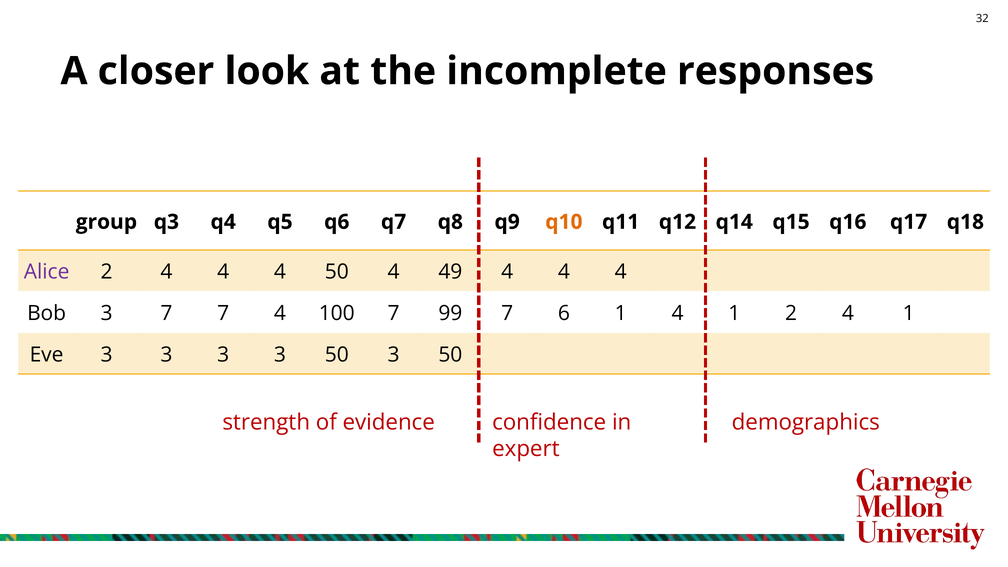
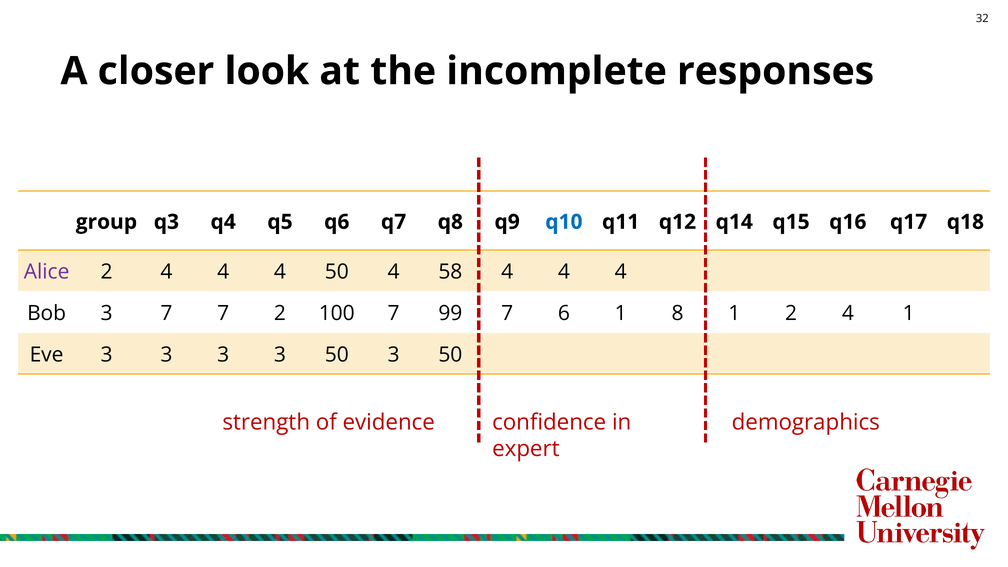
q10 colour: orange -> blue (564, 222)
49: 49 -> 58 (450, 272)
7 4: 4 -> 2 (280, 313)
1 4: 4 -> 8 (678, 313)
